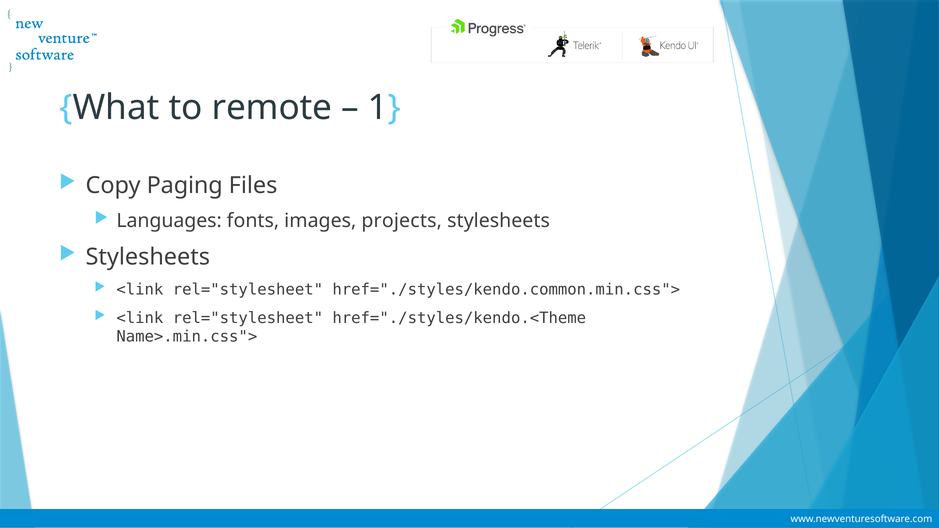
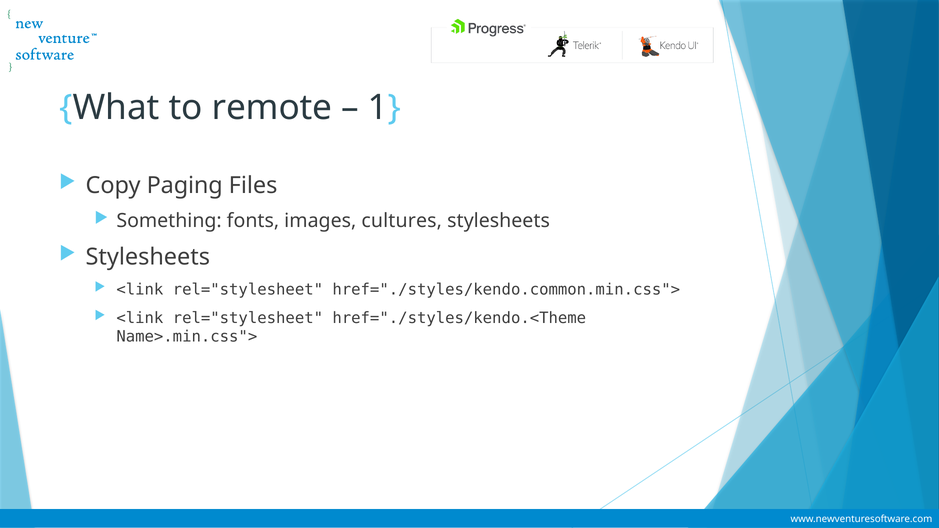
Languages: Languages -> Something (169, 221)
projects: projects -> cultures (402, 221)
